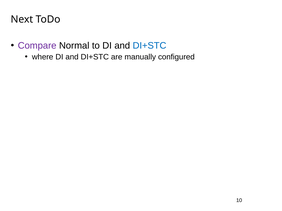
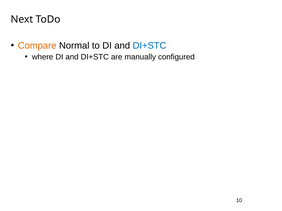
Compare colour: purple -> orange (37, 46)
